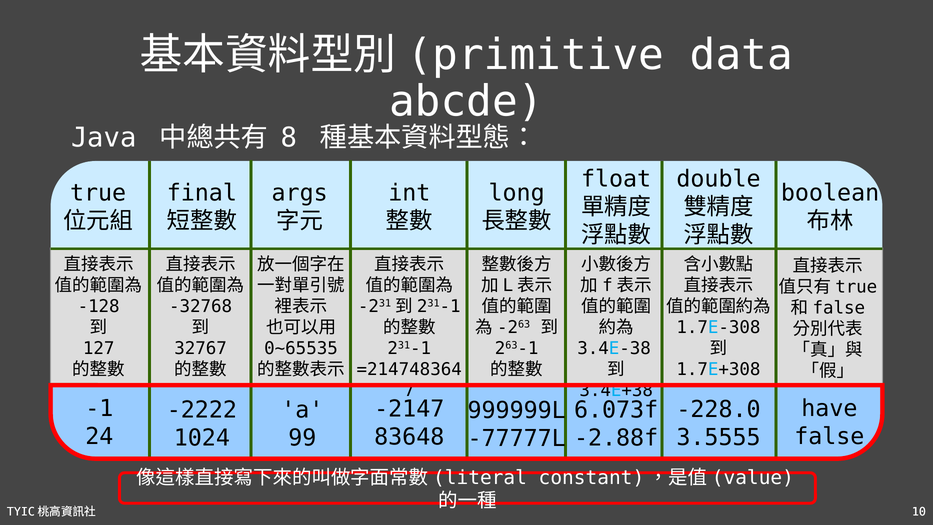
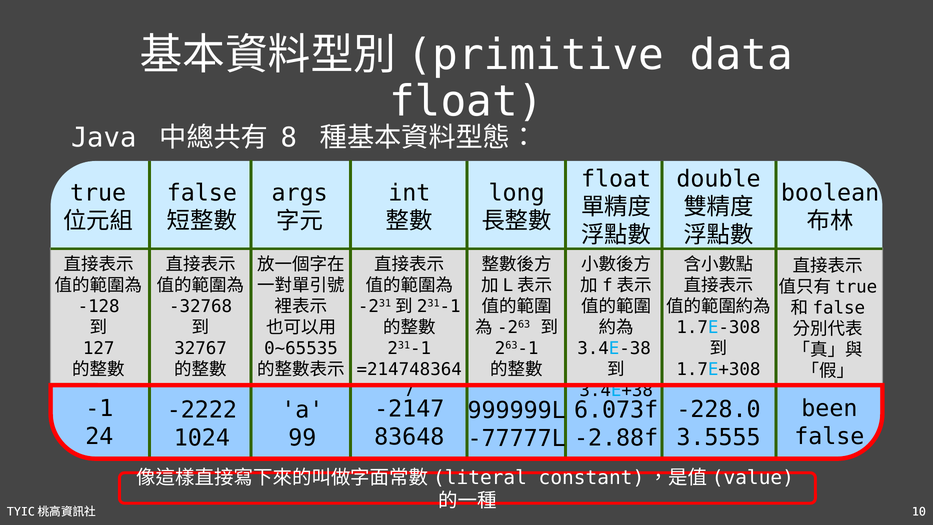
abcde: abcde -> float (466, 101)
final: final -> false (202, 193)
have: have -> been (829, 408)
